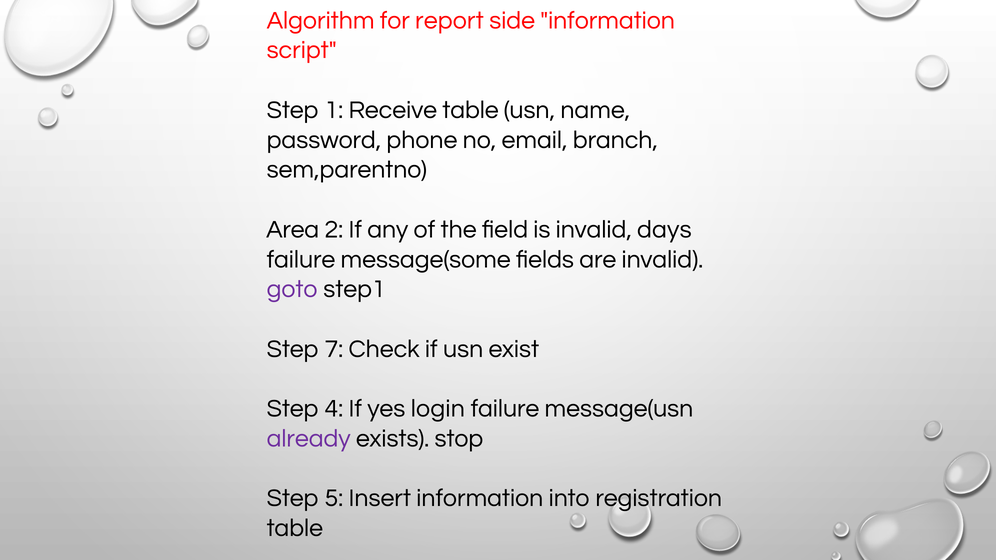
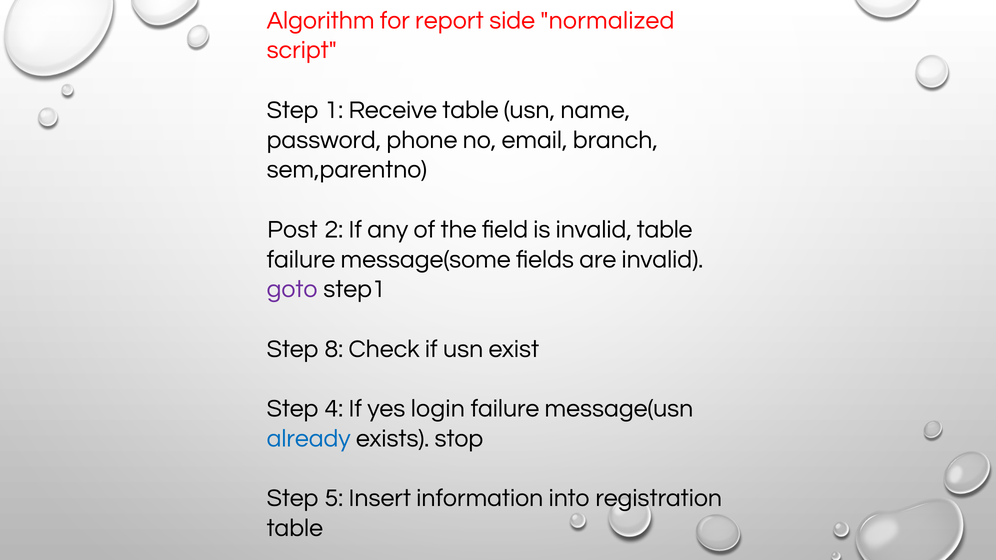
side information: information -> normalized (607, 20)
Area: Area -> Post (292, 230)
invalid days: days -> table (665, 230)
7: 7 -> 8 (334, 349)
already colour: purple -> blue (309, 439)
